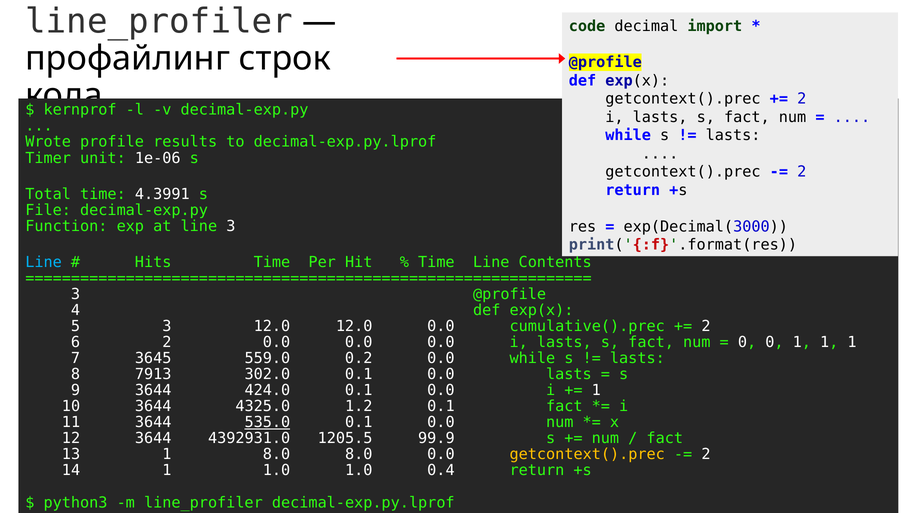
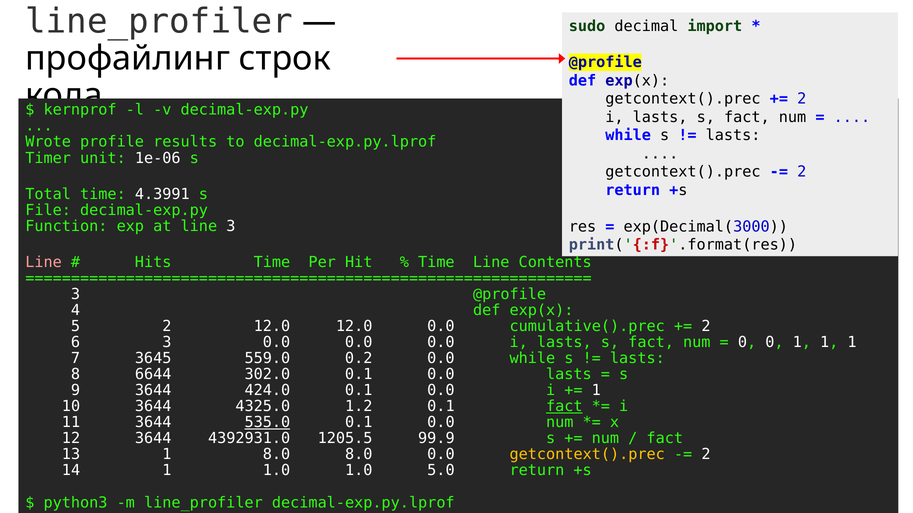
code: code -> sudo (587, 26)
Line colour: light blue -> pink (44, 262)
5 3: 3 -> 2 (167, 327)
6 2: 2 -> 3 (167, 343)
7913: 7913 -> 6644 (153, 375)
fact underline: none -> present (564, 407)
0.4: 0.4 -> 5.0 (441, 471)
